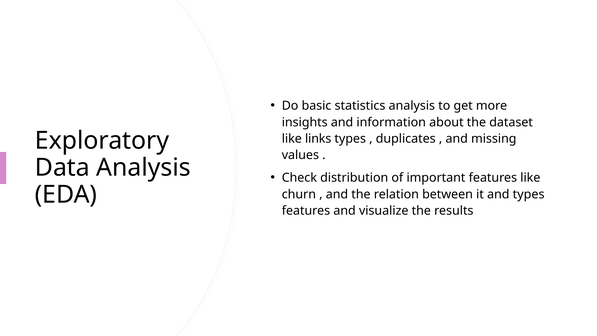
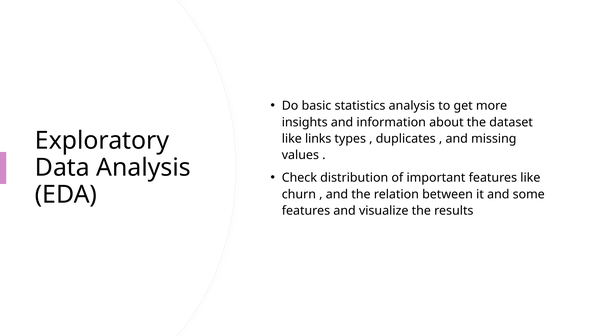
and types: types -> some (529, 194)
